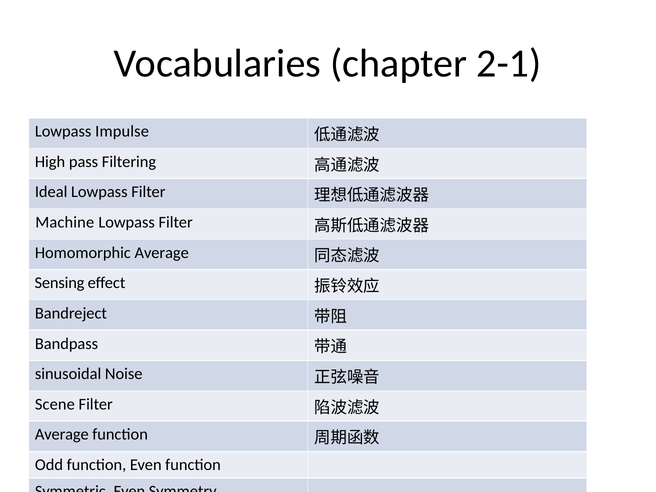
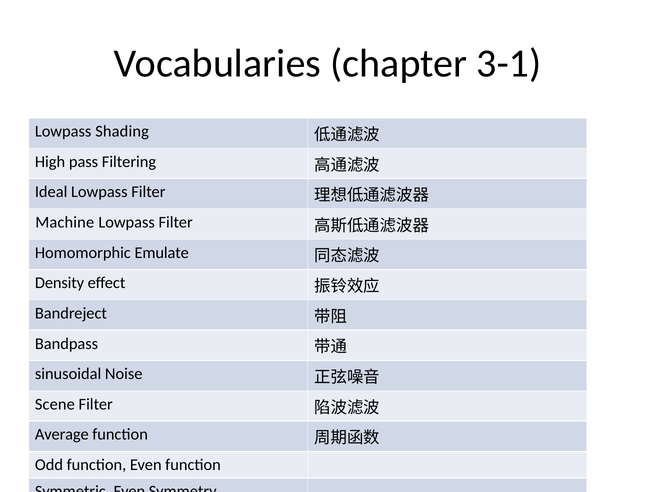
2-1: 2-1 -> 3-1 (509, 64)
Impulse: Impulse -> Shading (122, 131)
Homomorphic Average: Average -> Emulate (162, 253)
Sensing: Sensing -> Density (60, 283)
